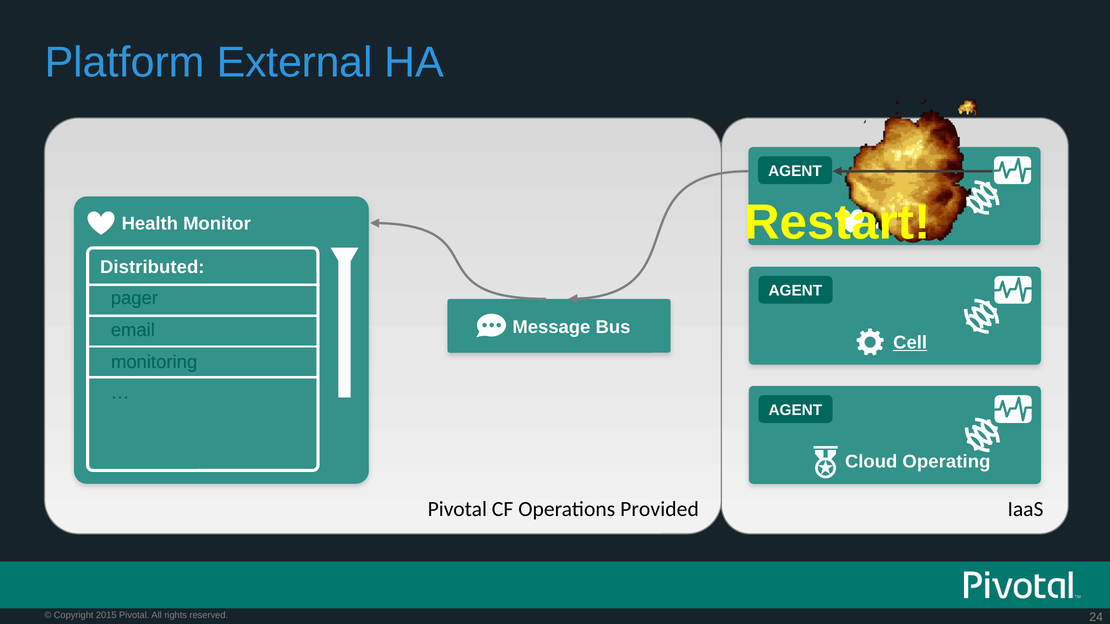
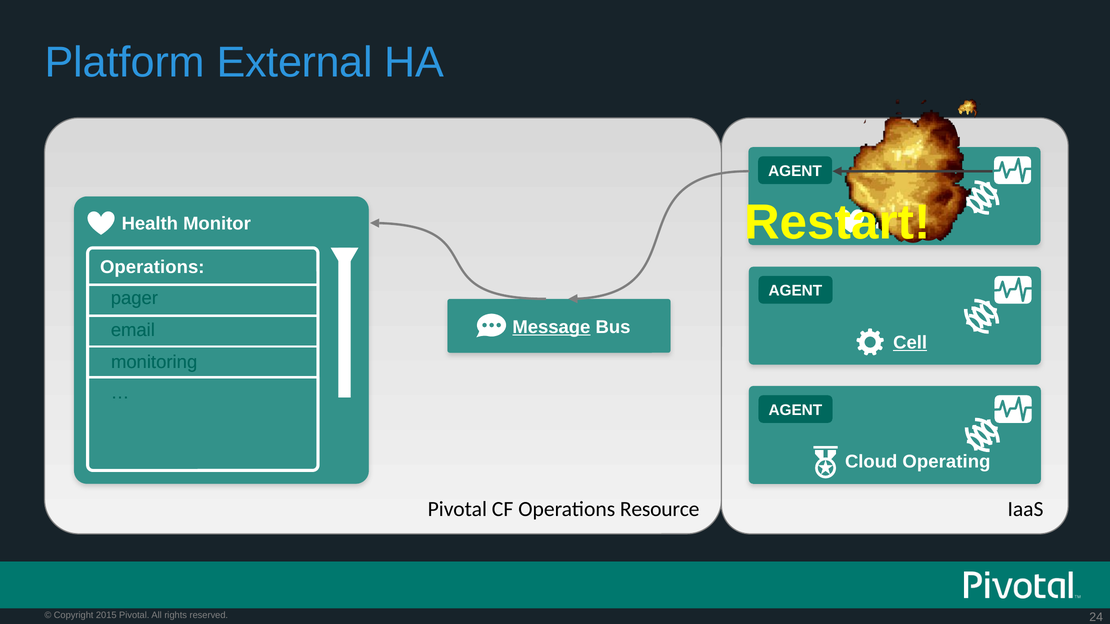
Distributed: Distributed -> Operations (152, 267)
Message underline: none -> present (551, 327)
Provided: Provided -> Resource (660, 509)
